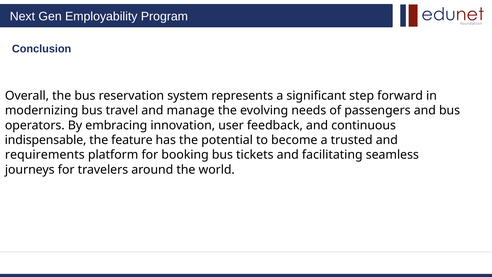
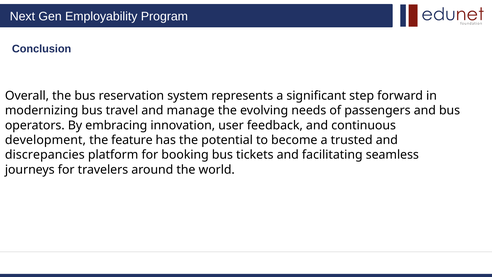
indispensable: indispensable -> development (45, 140)
requirements: requirements -> discrepancies (45, 155)
